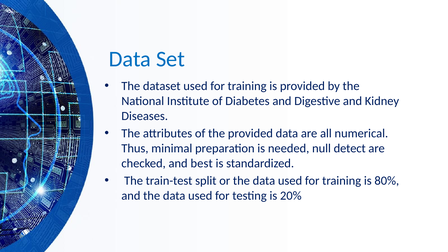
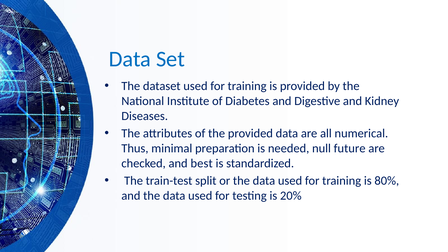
detect: detect -> future (350, 148)
